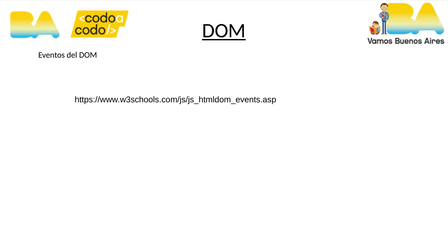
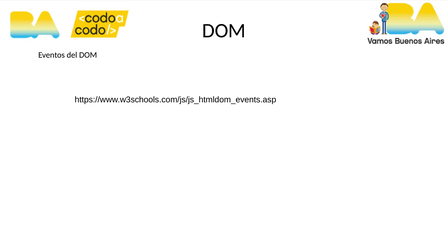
DOM underline: present -> none (224, 31)
